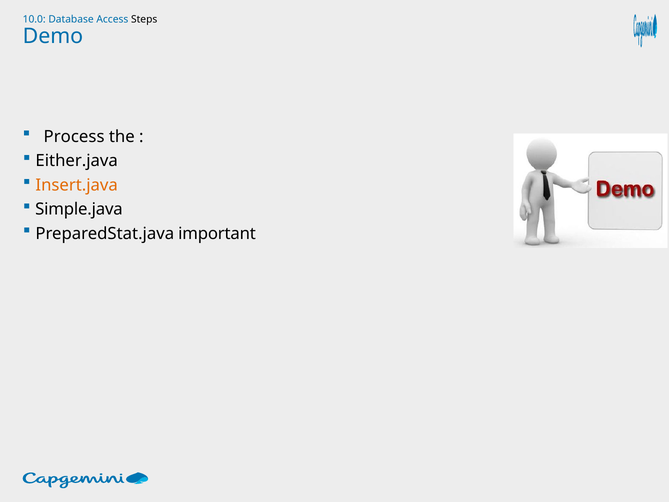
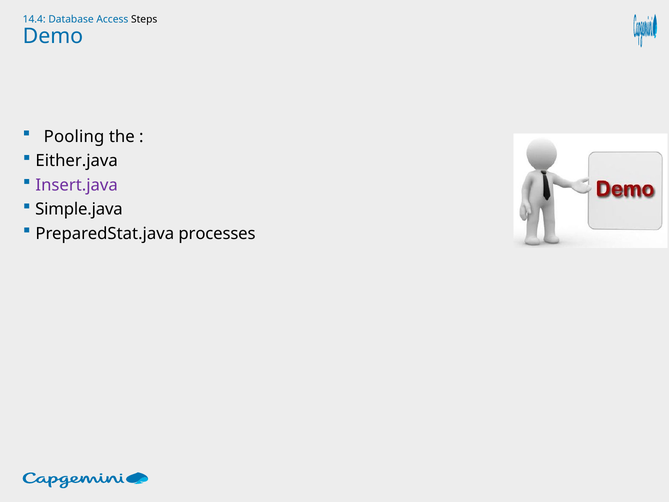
10.0: 10.0 -> 14.4 (34, 19)
Process: Process -> Pooling (74, 137)
Insert.java colour: orange -> purple (77, 185)
important: important -> processes (217, 234)
